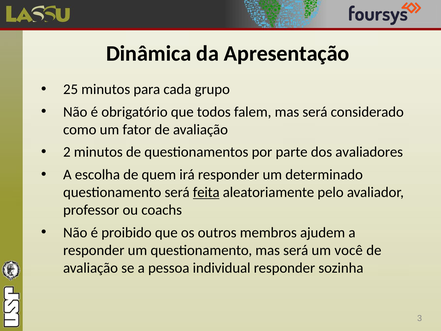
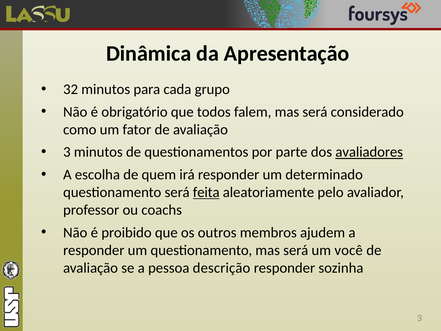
25: 25 -> 32 (71, 89)
2: 2 -> 3 (67, 152)
avaliadores underline: none -> present (369, 152)
individual: individual -> descrição (222, 268)
